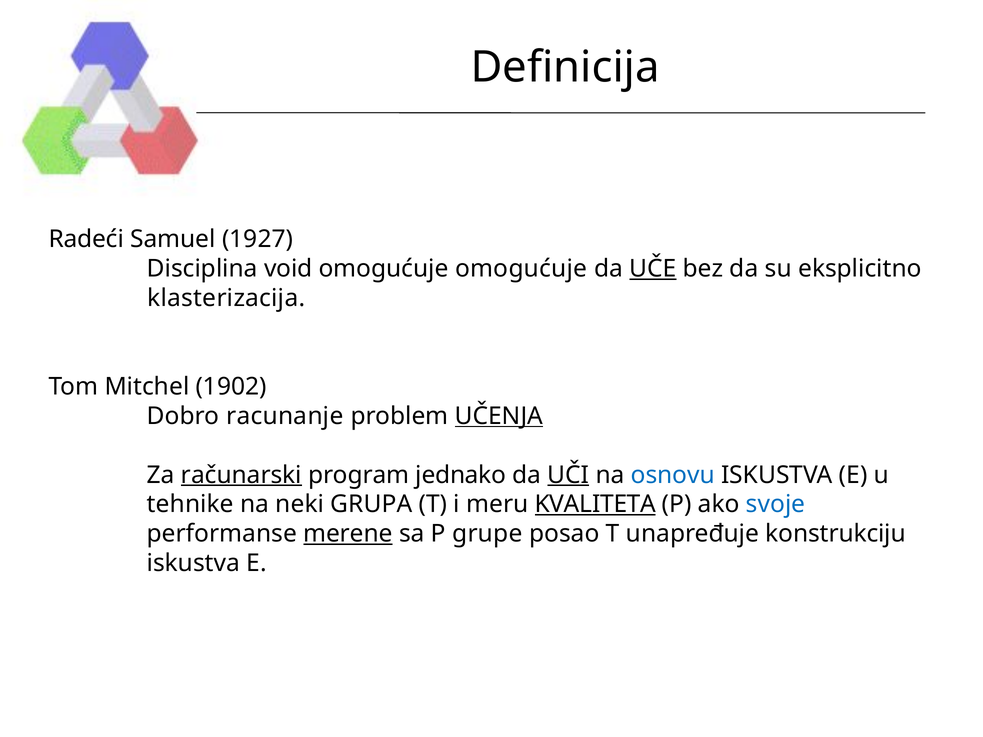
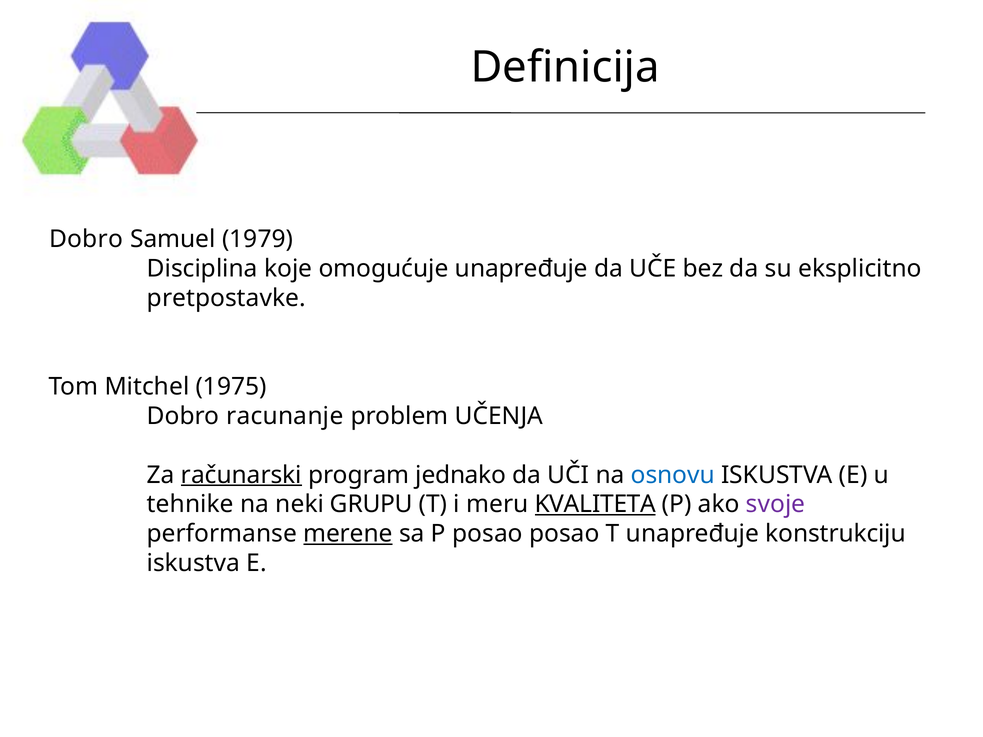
Radeći: Radeći -> Dobro (86, 239)
1927: 1927 -> 1979 (258, 239)
void: void -> koje (288, 269)
omogućuje omogućuje: omogućuje -> unapređuje (521, 269)
UČE underline: present -> none (653, 269)
klasterizacija: klasterizacija -> pretpostavke (226, 298)
1902: 1902 -> 1975 (231, 387)
UČENJA underline: present -> none (499, 416)
UČI underline: present -> none (568, 475)
GRUPA: GRUPA -> GRUPU (371, 505)
svoje colour: blue -> purple (776, 505)
P grupe: grupe -> posao (488, 534)
